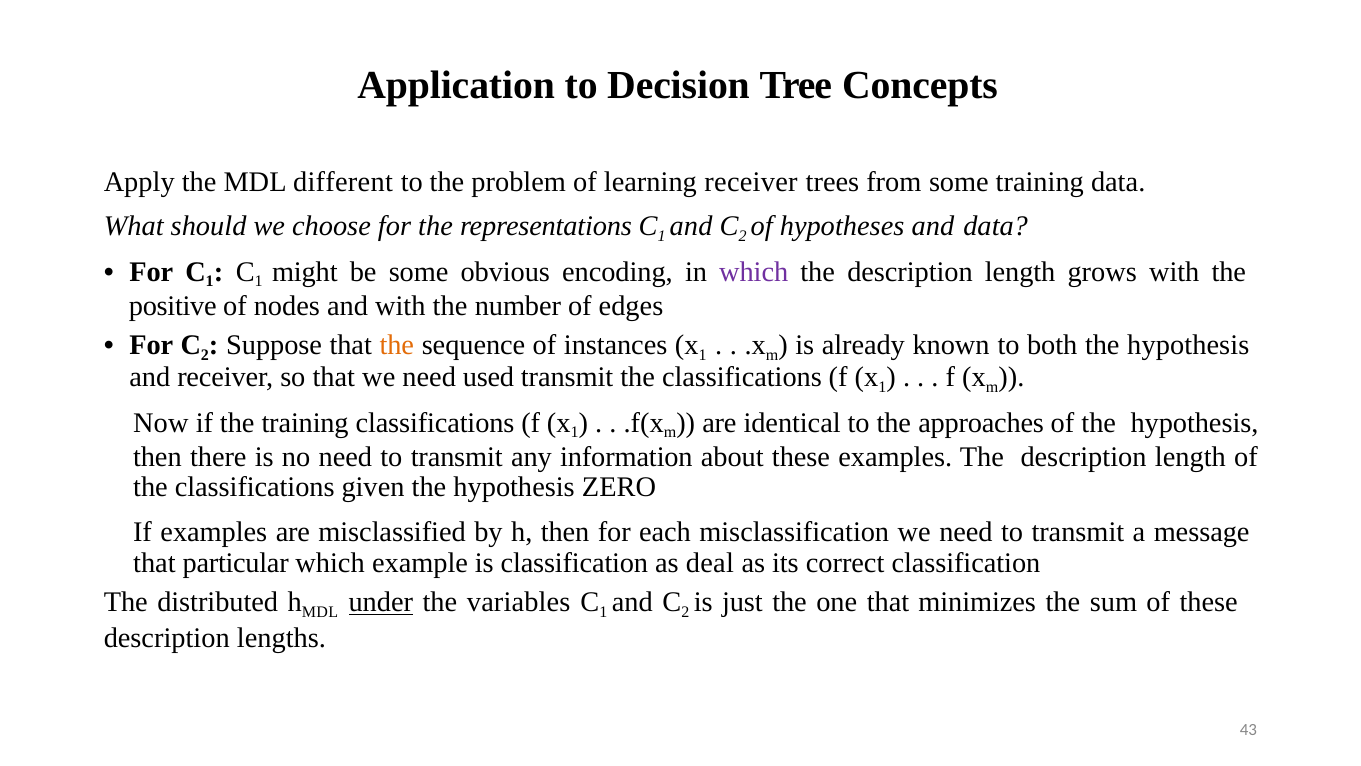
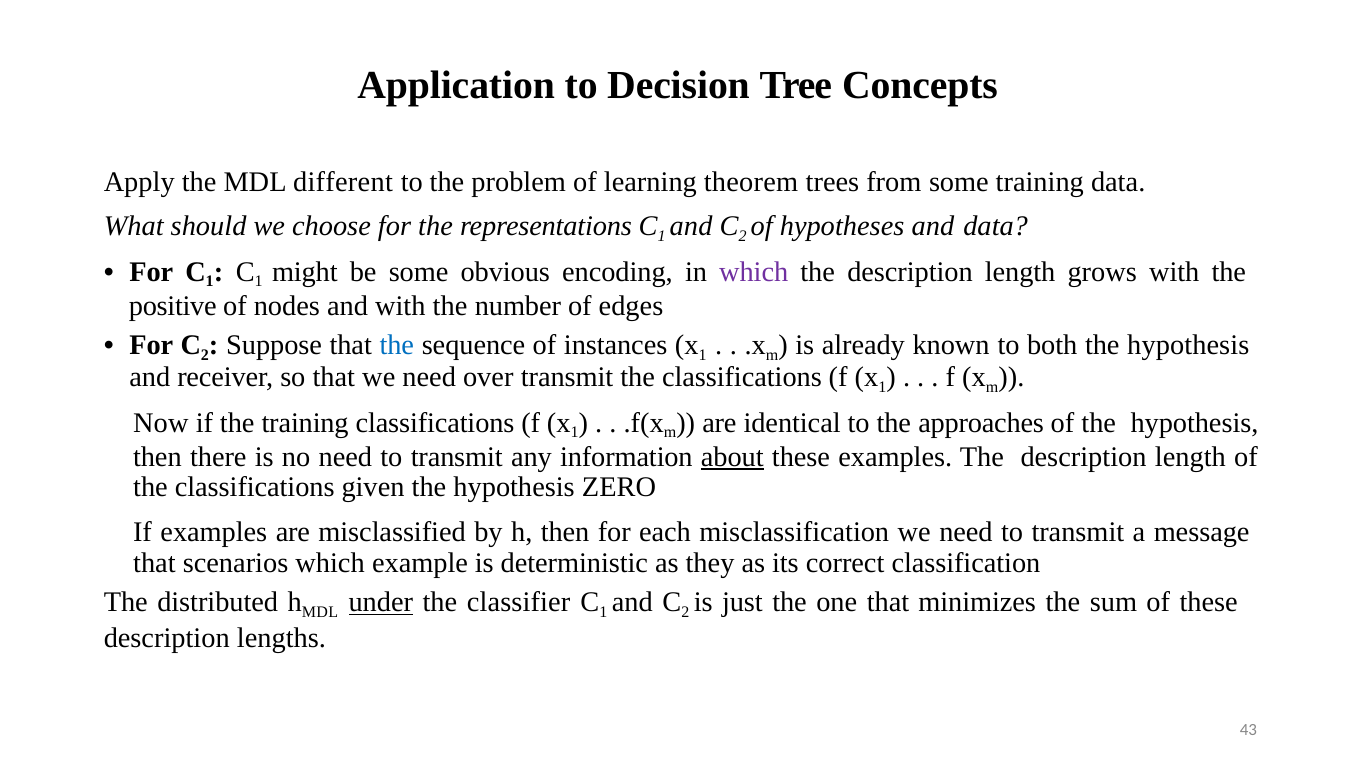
learning receiver: receiver -> theorem (751, 182)
the colour: orange -> blue (397, 345)
used: used -> over (488, 377)
about underline: none -> present (732, 456)
particular: particular -> scenarios (236, 562)
is classification: classification -> deterministic (574, 562)
deal: deal -> they (710, 562)
variables: variables -> classifier (519, 602)
